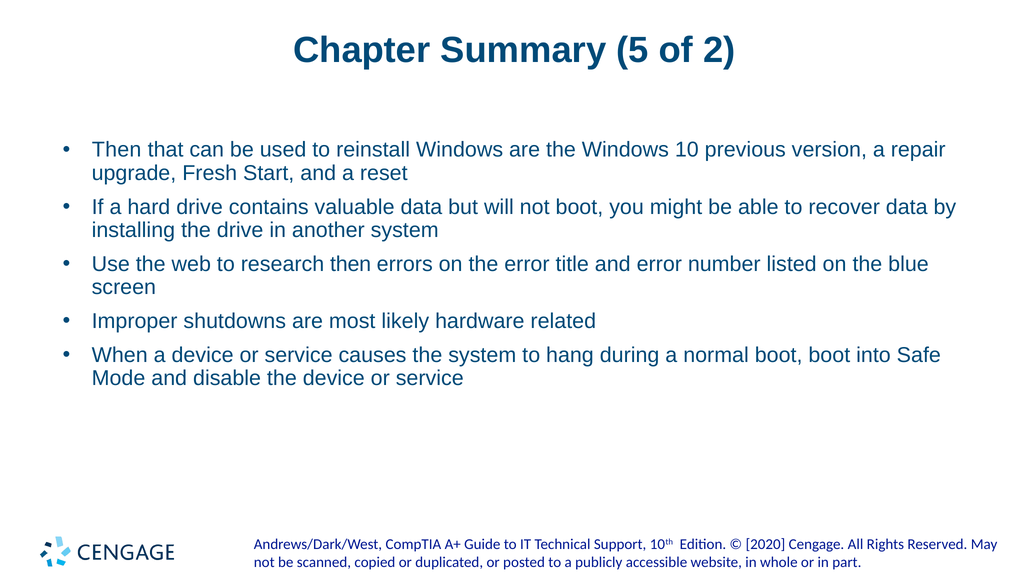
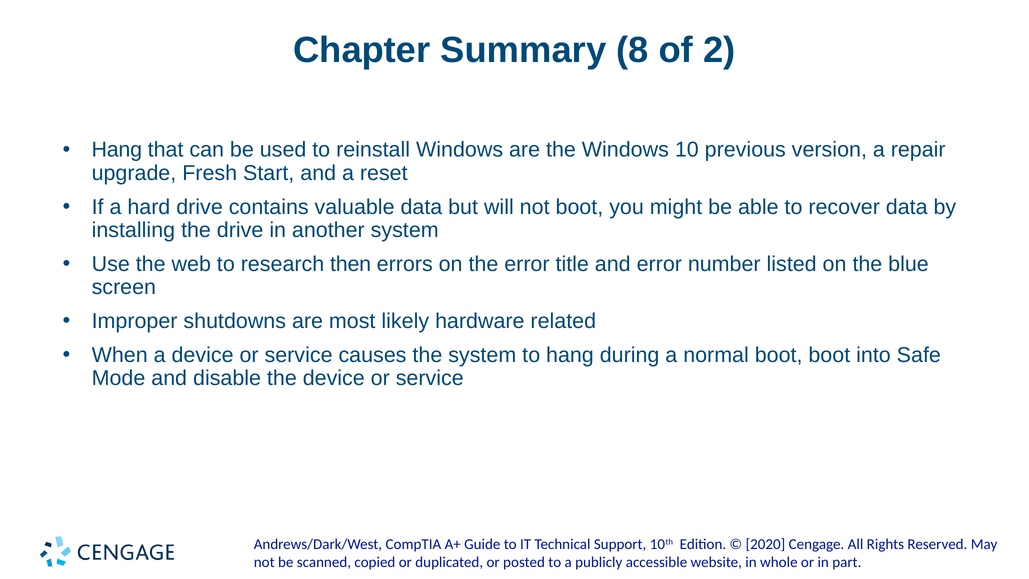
5: 5 -> 8 (633, 50)
Then: Then -> Hang (117, 150)
